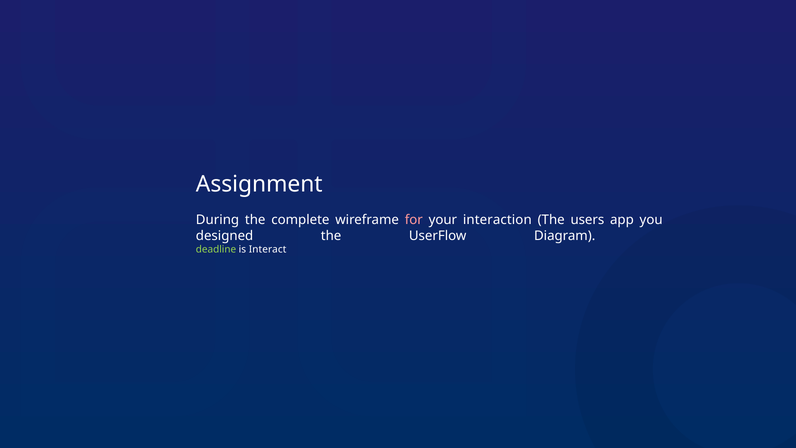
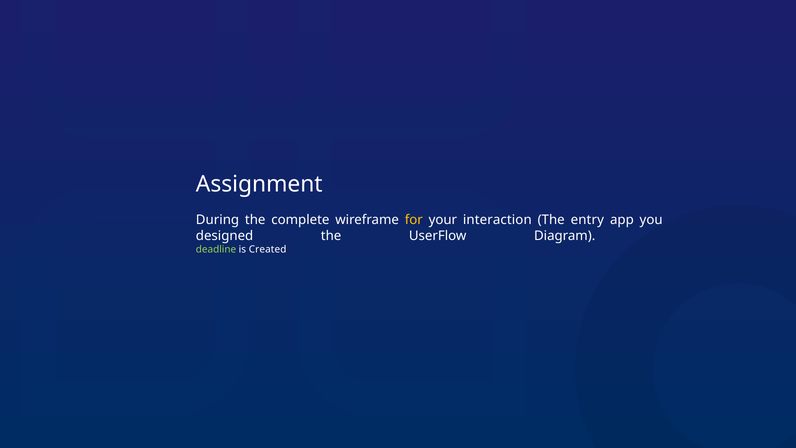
for colour: pink -> yellow (414, 220)
users: users -> entry (587, 220)
Interact: Interact -> Created (268, 249)
